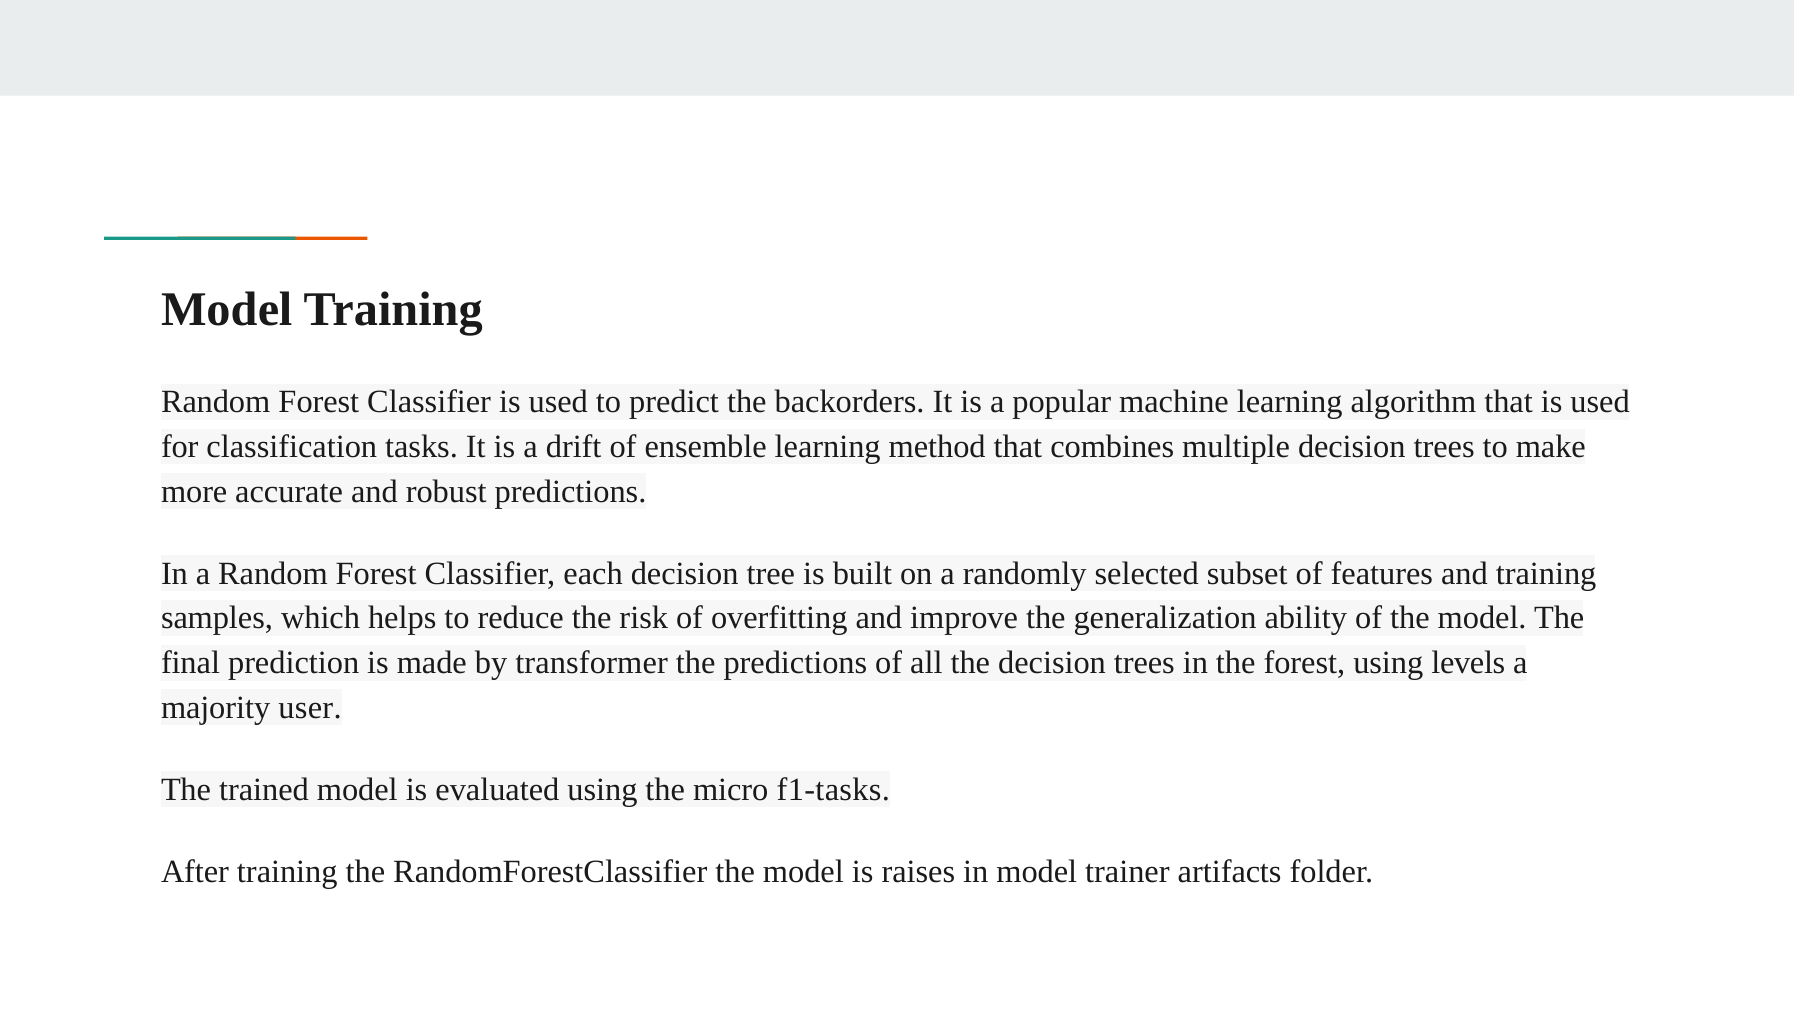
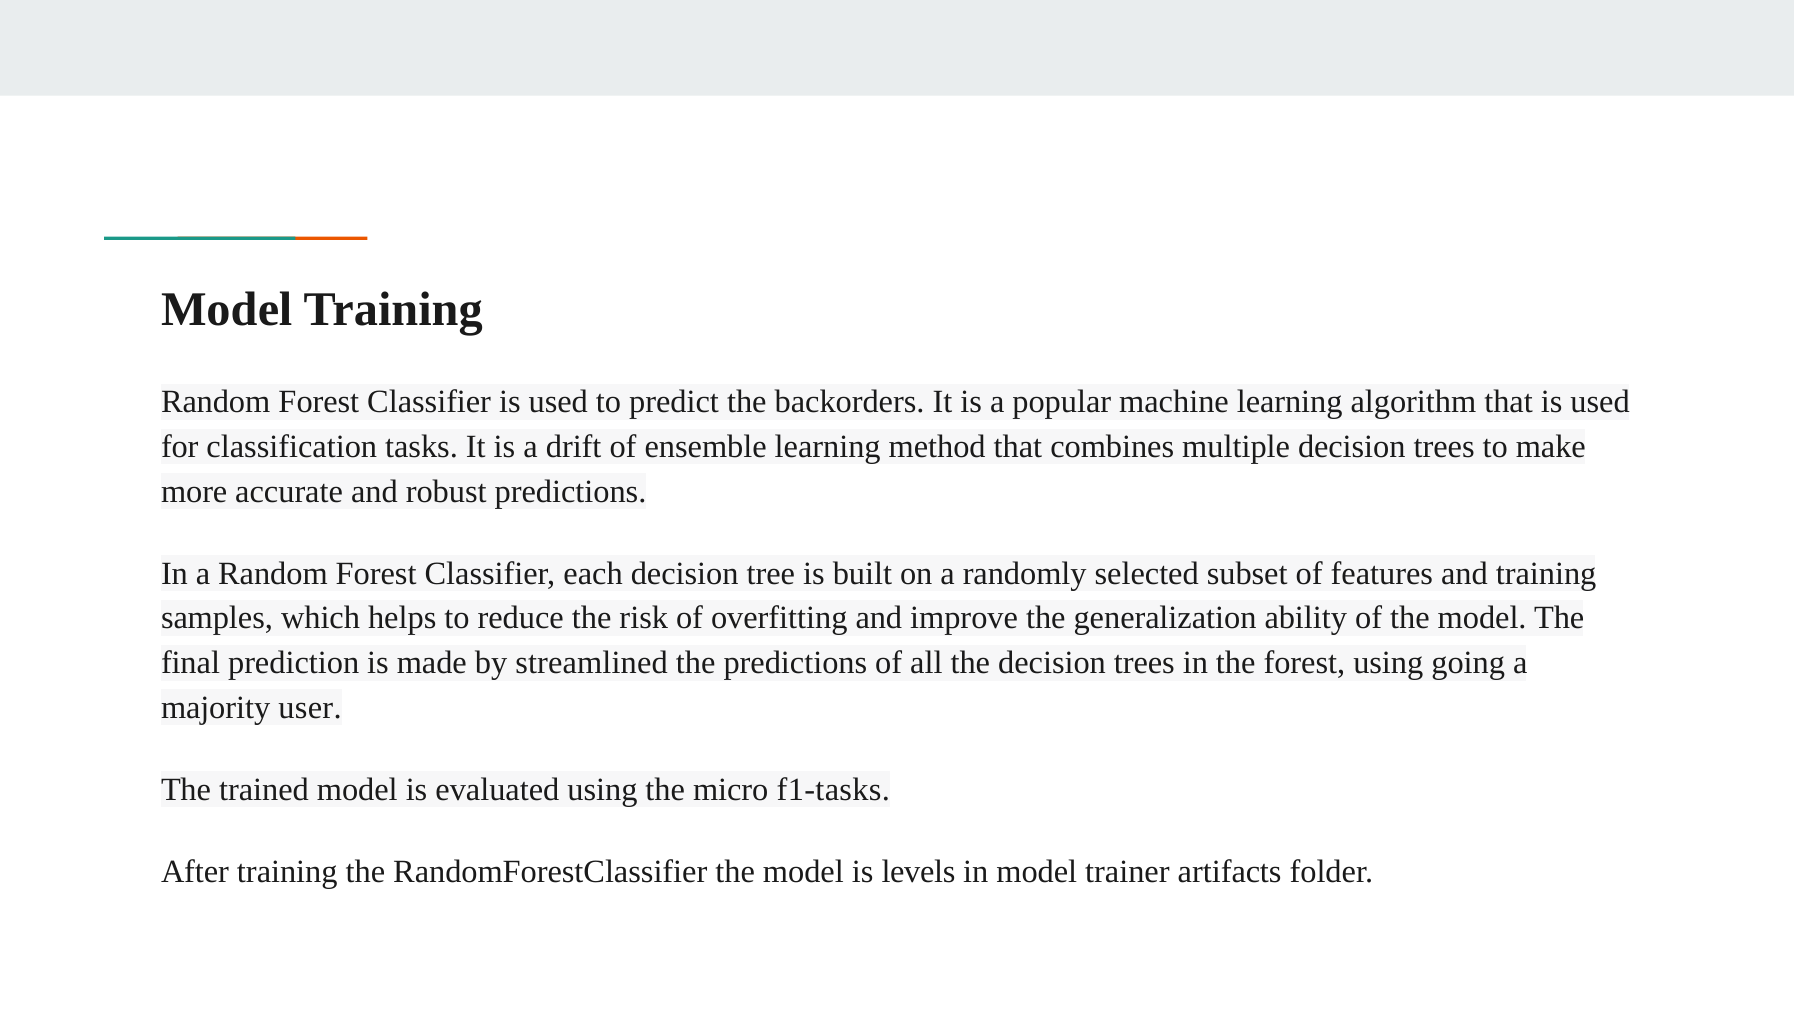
transformer: transformer -> streamlined (592, 663)
levels: levels -> going (1468, 663)
raises: raises -> levels (918, 872)
